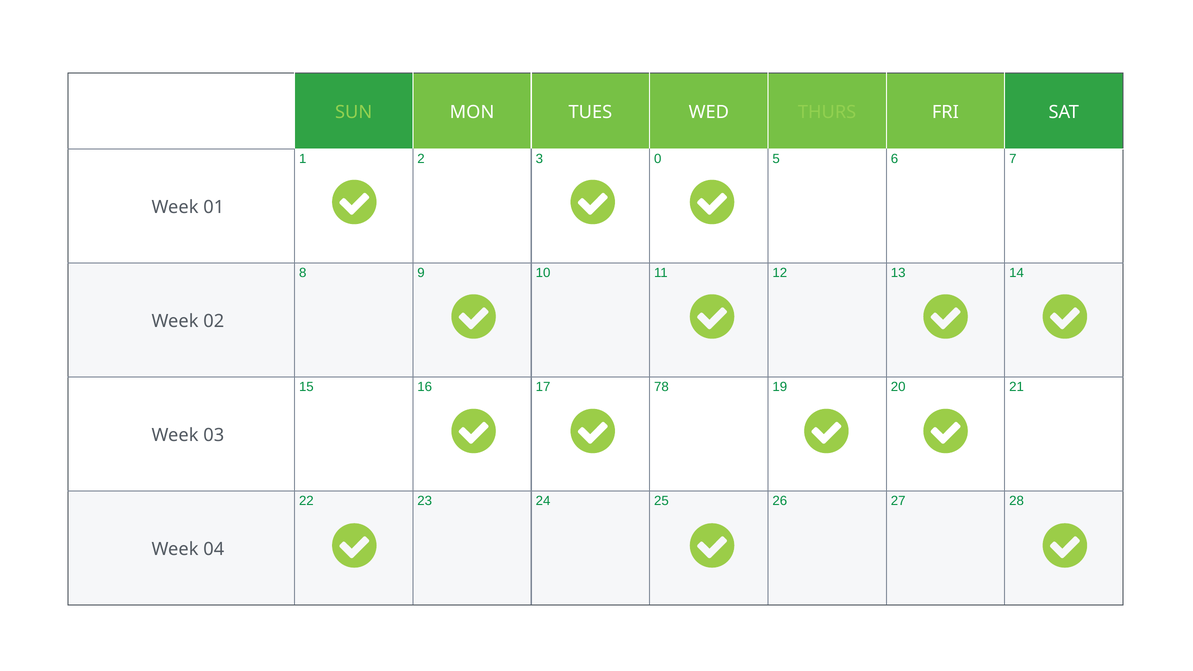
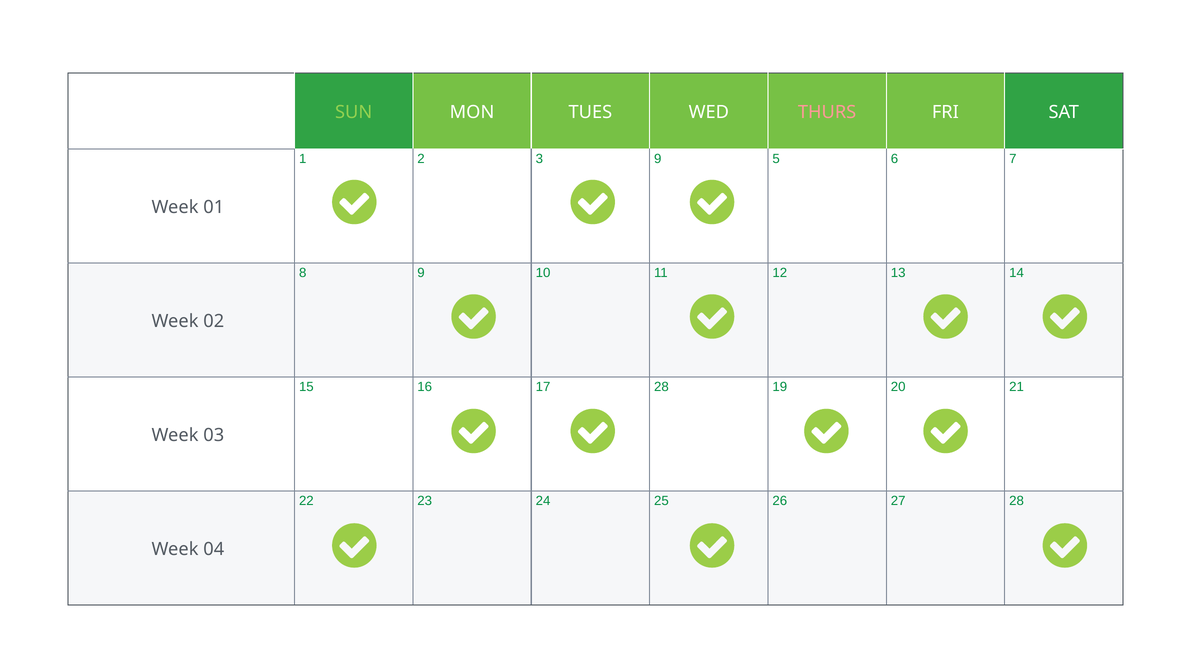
THURS colour: light green -> pink (827, 112)
3 0: 0 -> 9 (658, 159)
17 78: 78 -> 28 (661, 387)
